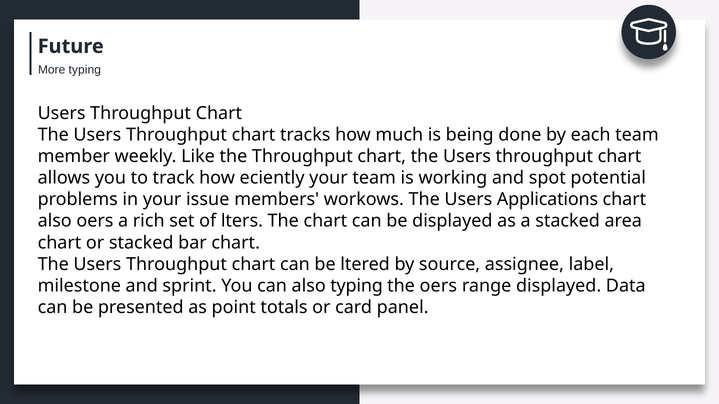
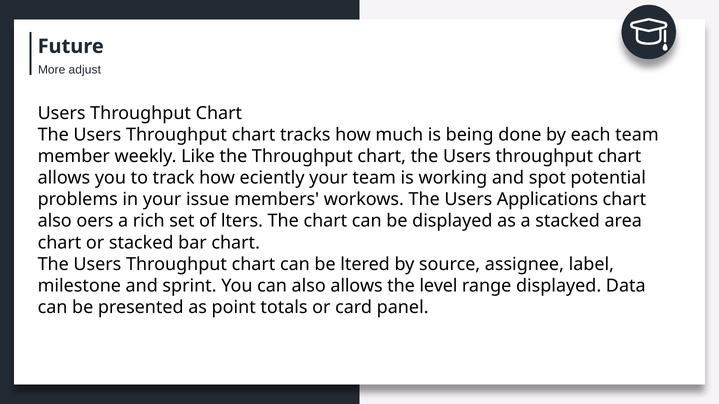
More typing: typing -> adjust (85, 70)
also typing: typing -> allows (357, 286)
the oers: oers -> level (438, 286)
